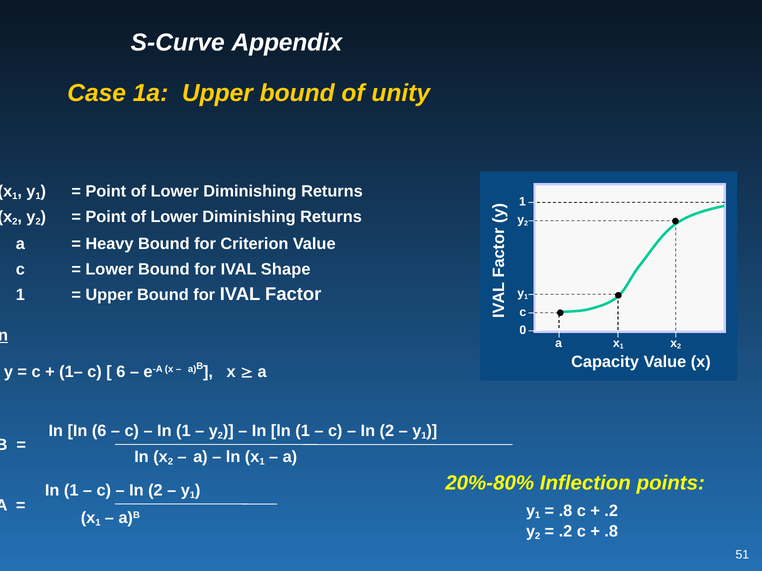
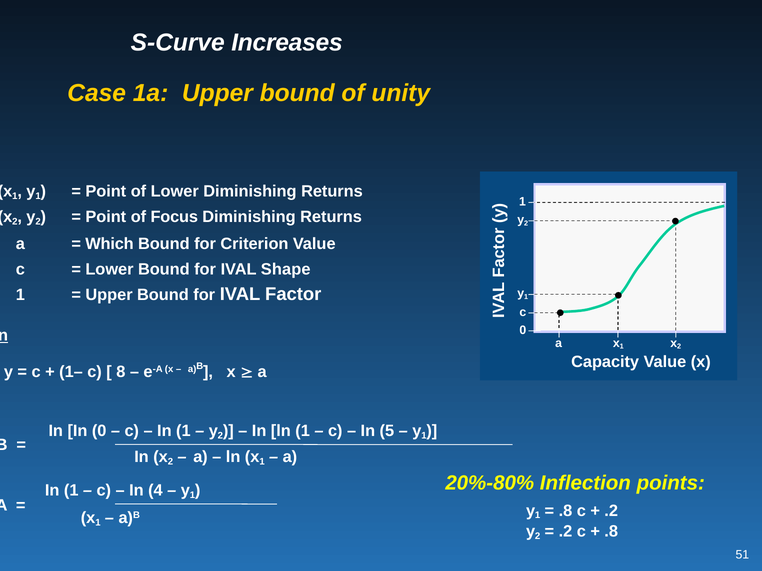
Appendix: Appendix -> Increases (287, 43)
Lower: Lower -> Focus (174, 217)
Heavy: Heavy -> Which (110, 244)
6: 6 -> 8 (121, 372)
In 6: 6 -> 0 (99, 431)
2: 2 -> 5 (387, 431)
2: 2 -> 4 (155, 490)
